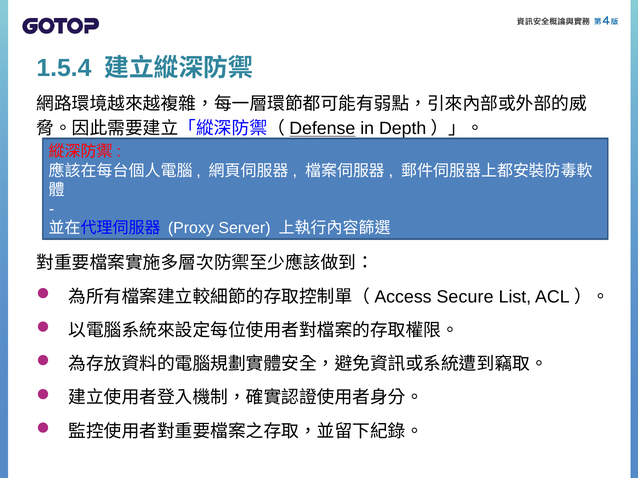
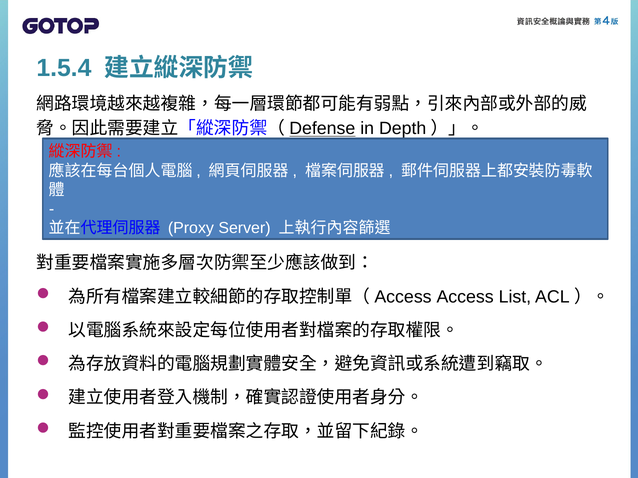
Secure: Secure -> Access (465, 297)
